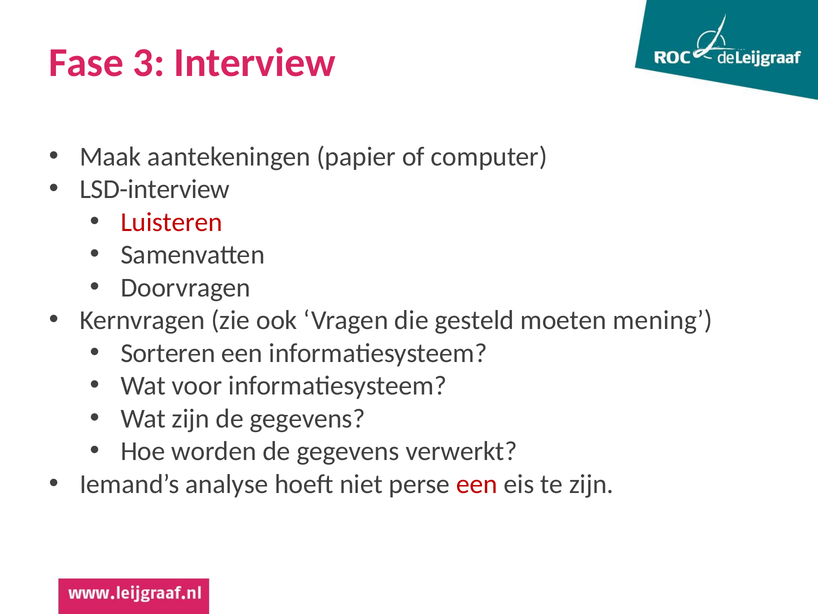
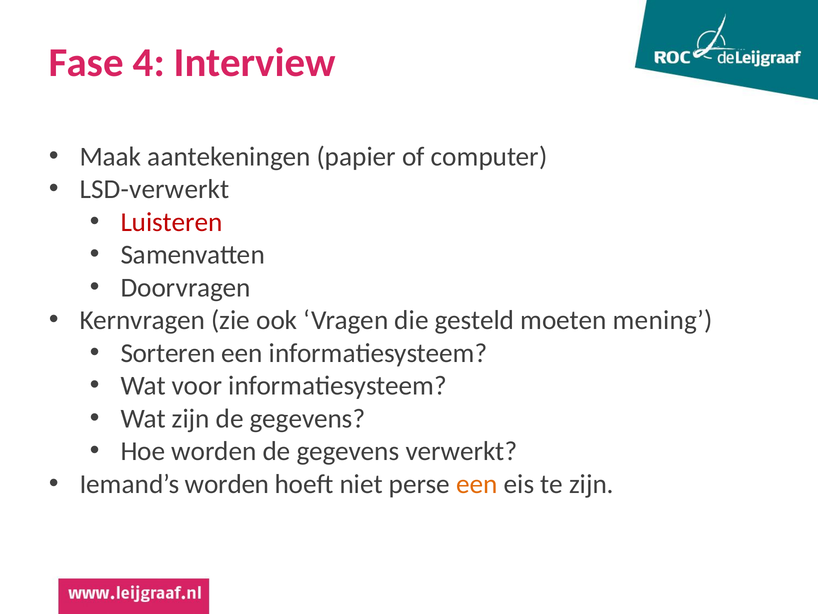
3: 3 -> 4 (149, 63)
LSD-interview: LSD-interview -> LSD-verwerkt (155, 189)
Iemand’s analyse: analyse -> worden (227, 484)
een colour: red -> orange (477, 484)
